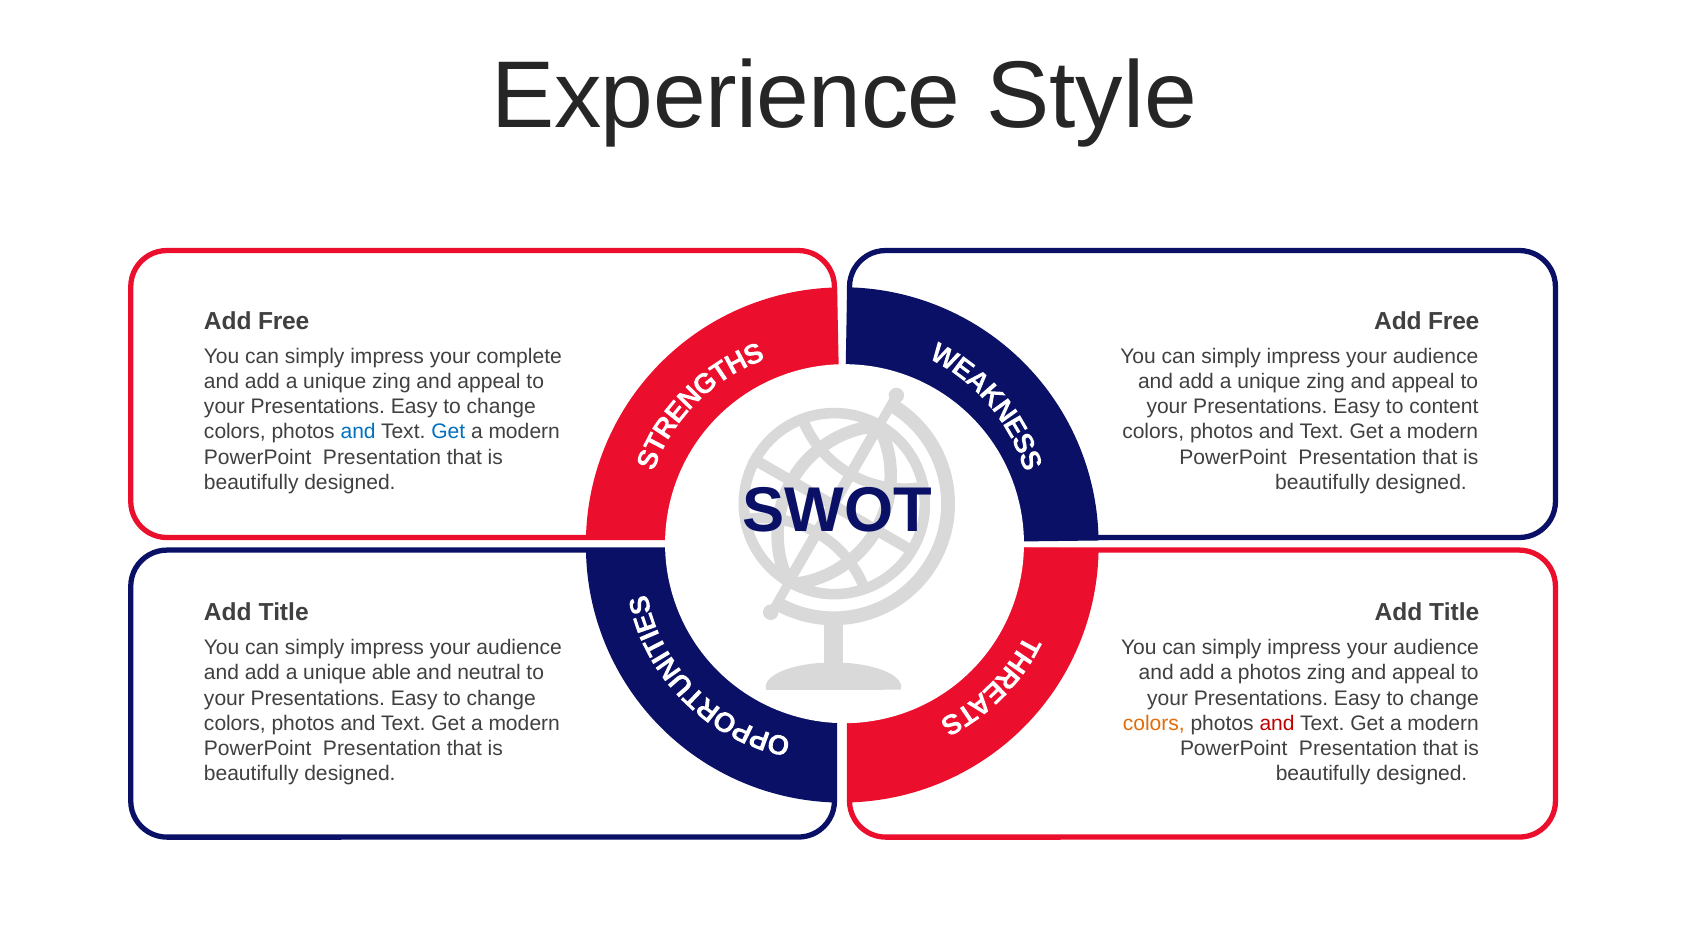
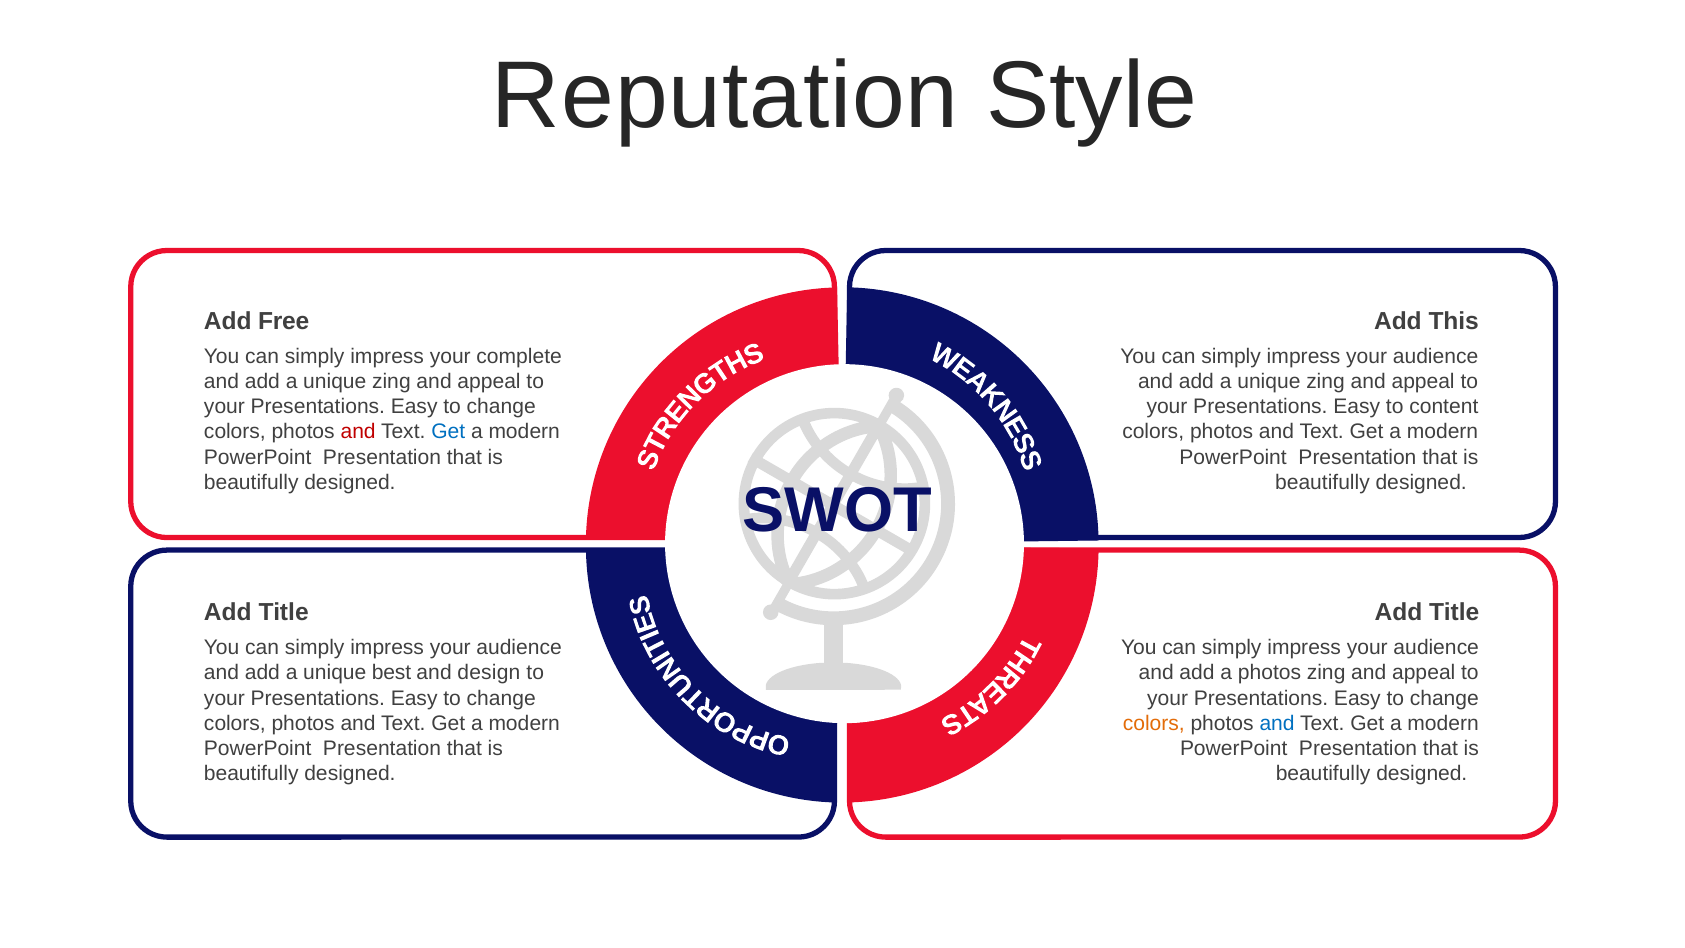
Experience: Experience -> Reputation (725, 96)
Free: Free -> This (1454, 321)
and colour: blue -> red (358, 432)
able: able -> best (392, 673)
neutral: neutral -> design (489, 673)
and colour: red -> blue (1277, 723)
